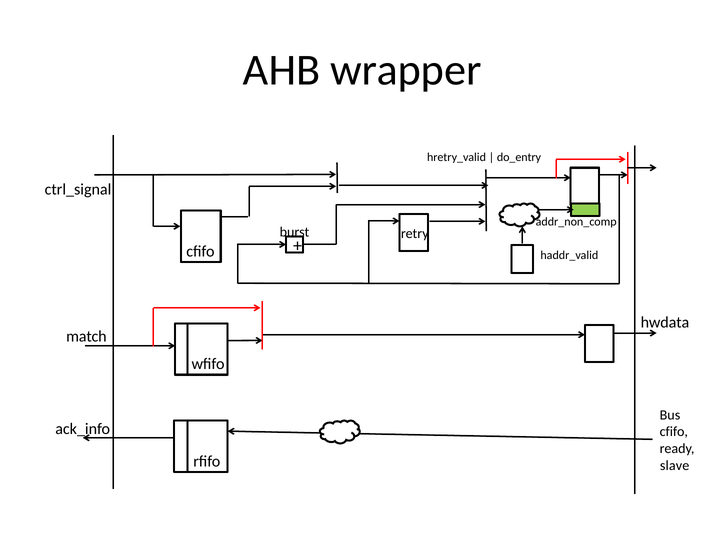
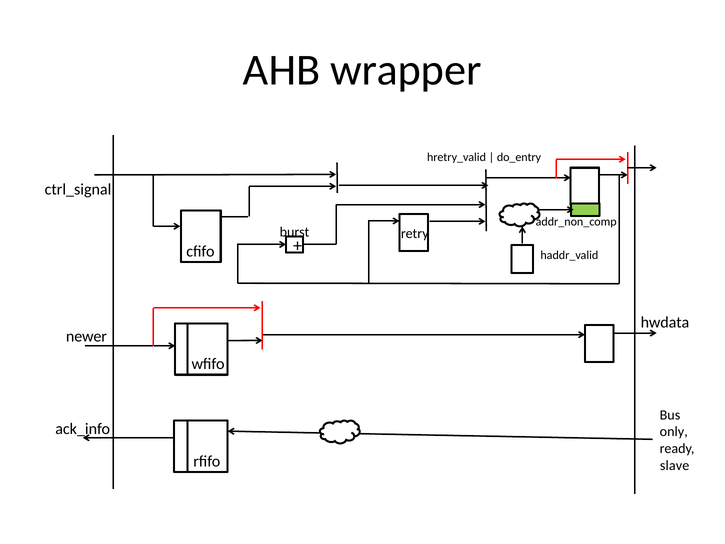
match: match -> newer (86, 336)
cfifo: cfifo -> only (674, 432)
